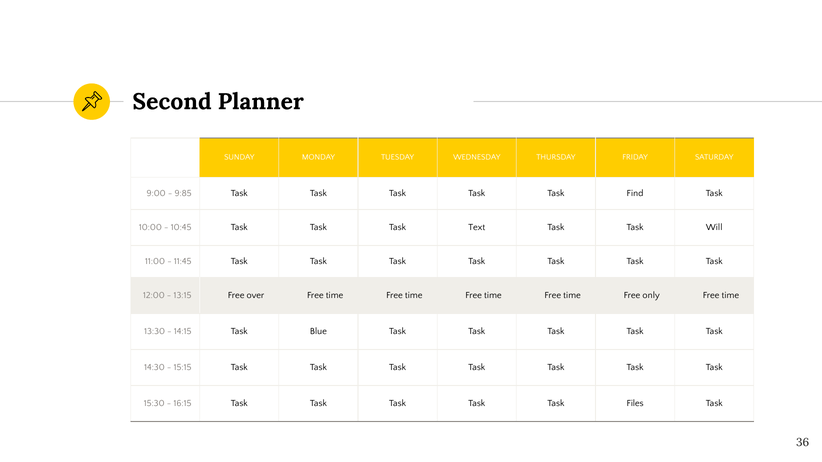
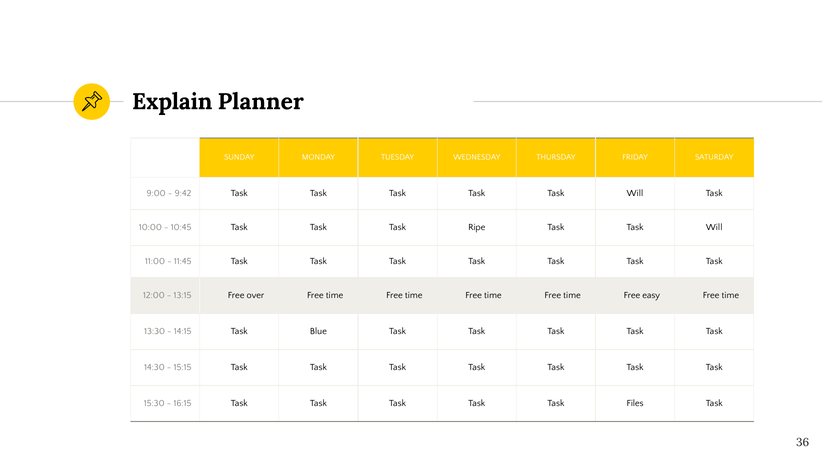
Second: Second -> Explain (172, 102)
9:85: 9:85 -> 9:42 (183, 193)
Task Task Task Find: Find -> Will (635, 193)
Text: Text -> Ripe (477, 227)
only: only -> easy (651, 295)
